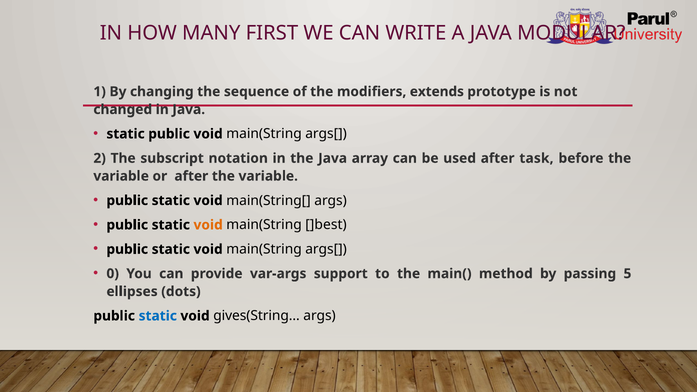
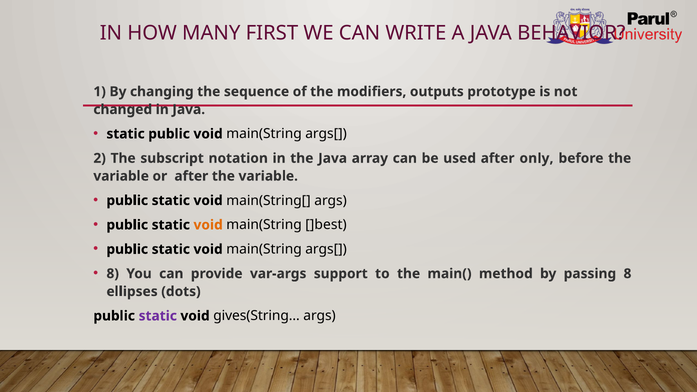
MODULAR: MODULAR -> BEHAVIOR (571, 33)
extends: extends -> outputs (437, 92)
task: task -> only (536, 158)
0: 0 -> 8 (113, 274)
passing 5: 5 -> 8 (627, 274)
static colour: blue -> purple (158, 316)
